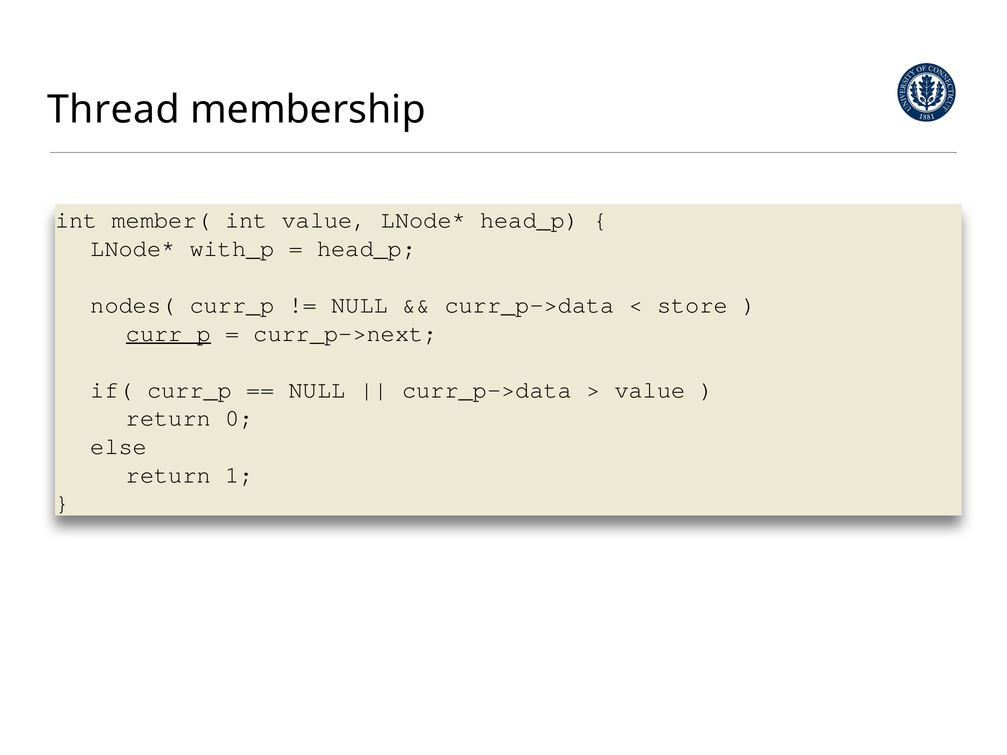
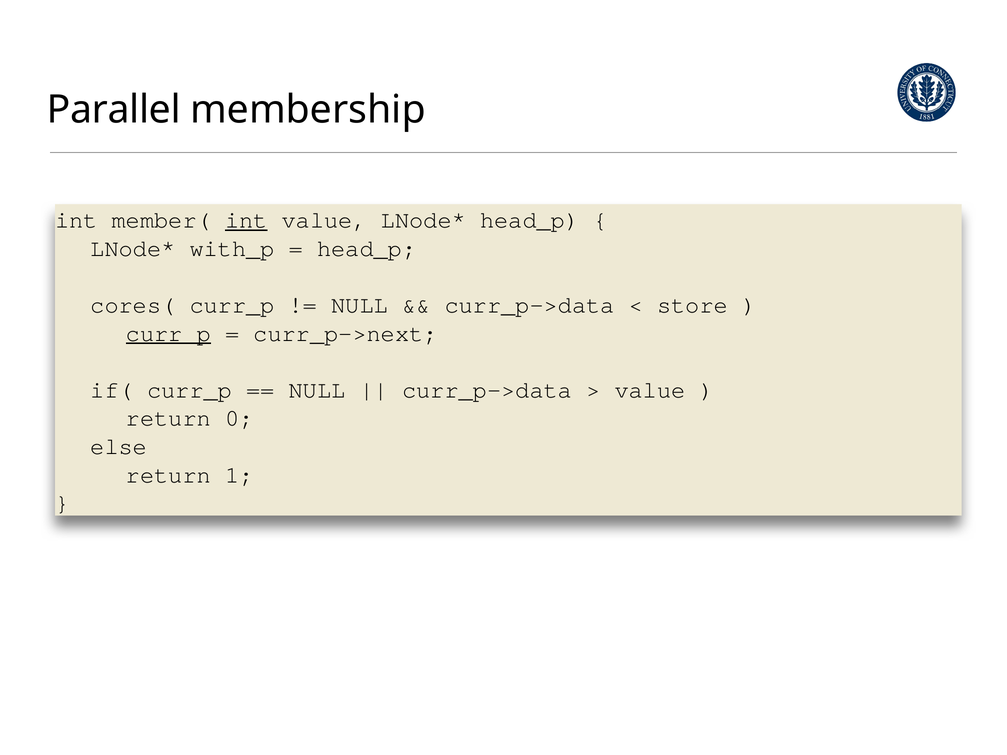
Thread: Thread -> Parallel (114, 110)
int underline: none -> present (246, 220)
nodes(: nodes( -> cores( (133, 305)
